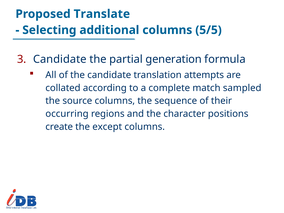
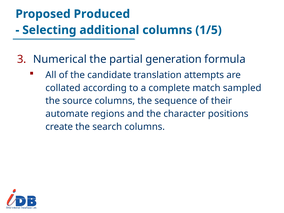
Translate: Translate -> Produced (102, 14)
5/5: 5/5 -> 1/5 (209, 30)
Candidate: Candidate -> Numerical (60, 59)
occurring: occurring -> automate (67, 114)
except: except -> search (107, 127)
